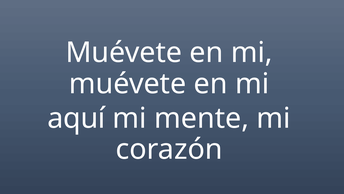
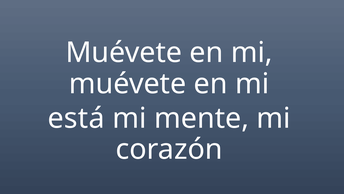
aquí: aquí -> está (76, 118)
